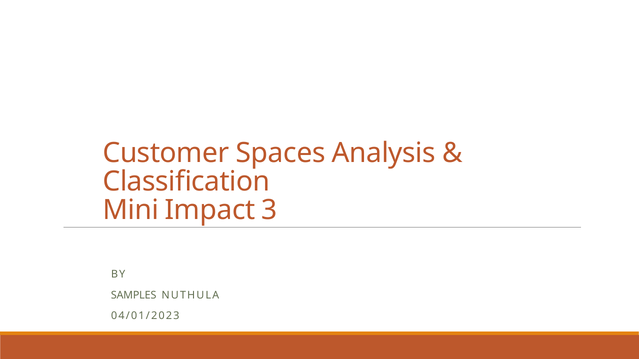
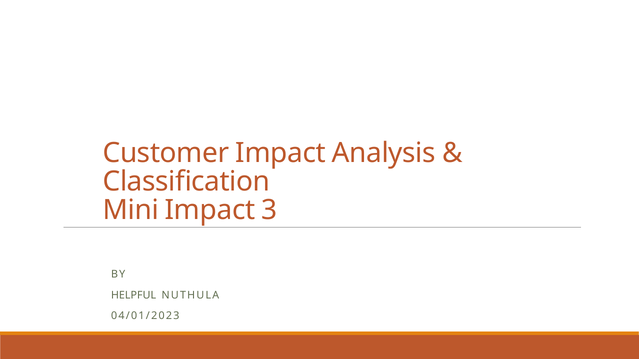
Customer Spaces: Spaces -> Impact (281, 153)
SAMPLES: SAMPLES -> HELPFUL (134, 296)
